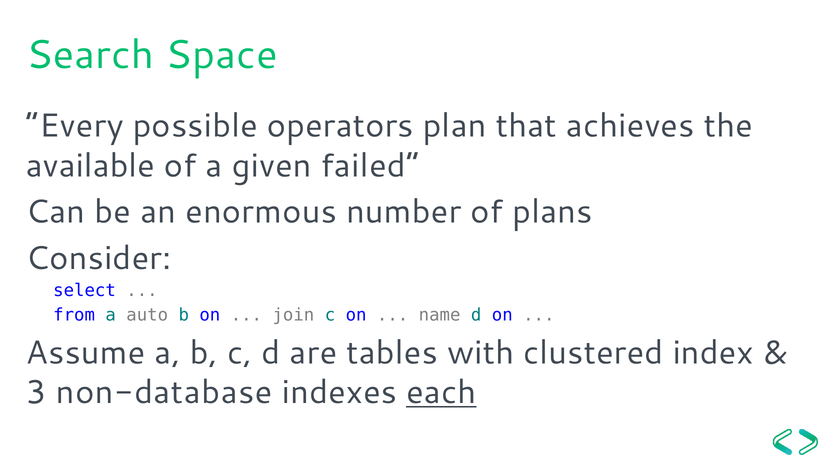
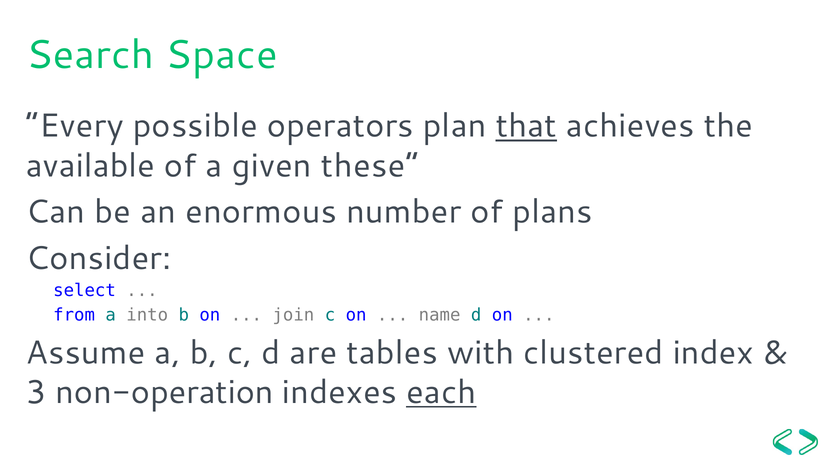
that underline: none -> present (526, 126)
failed: failed -> these (370, 166)
auto: auto -> into (147, 315)
non-database: non-database -> non-operation (165, 392)
